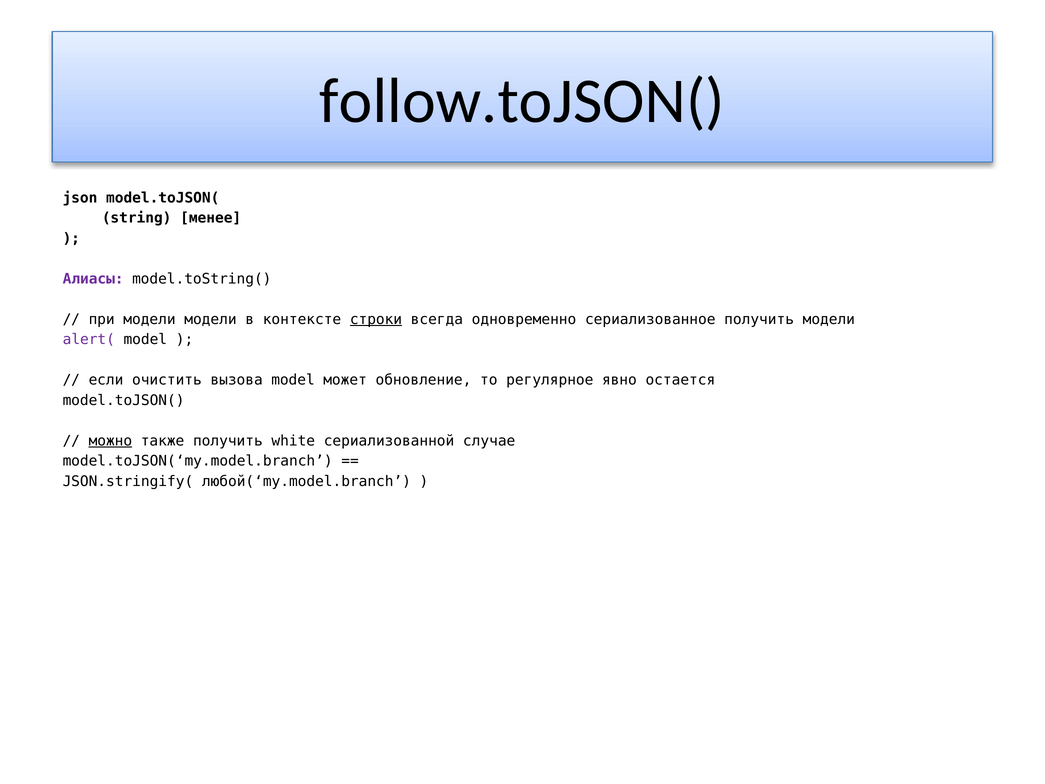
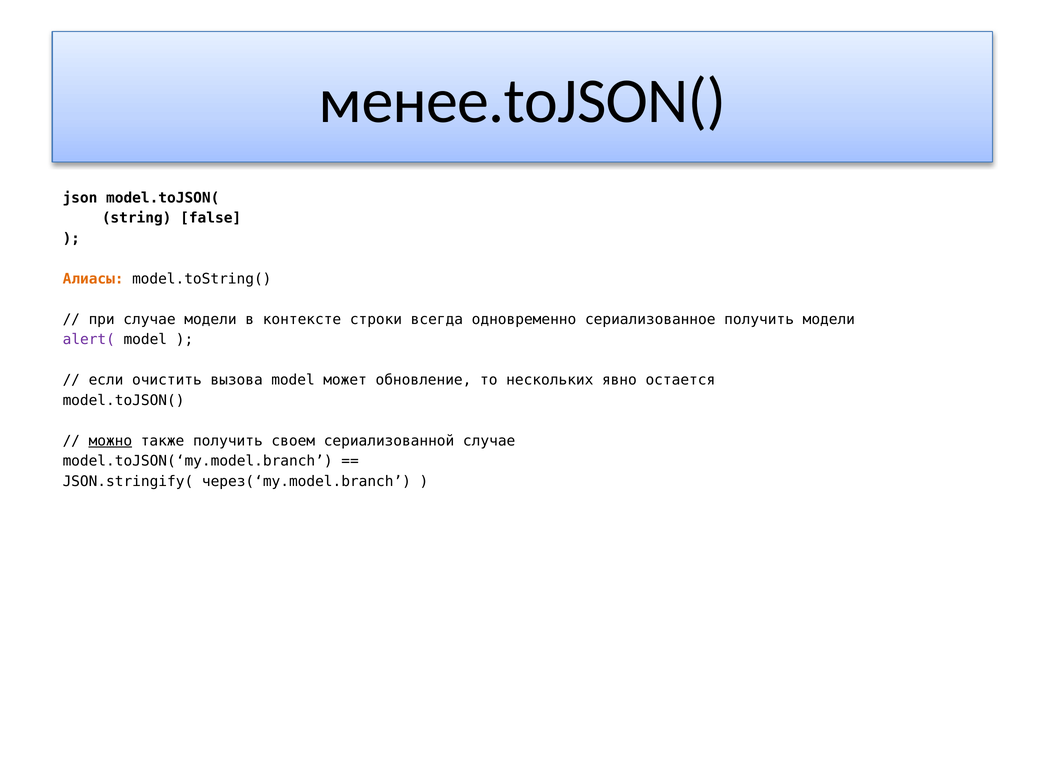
follow.toJSON(: follow.toJSON( -> менее.toJSON( (522, 101)
менее: менее -> false (211, 218)
Алиасы colour: purple -> orange (93, 279)
при модели: модели -> случае (150, 319)
строки underline: present -> none (376, 319)
регулярное: регулярное -> нескольких (550, 380)
white: white -> своем (293, 441)
любой(‘my.model.branch: любой(‘my.model.branch -> через(‘my.model.branch (306, 481)
